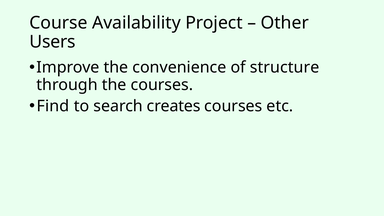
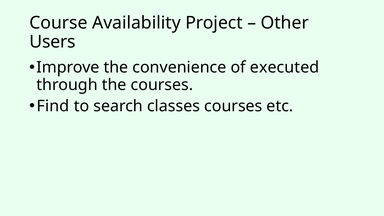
structure: structure -> executed (285, 67)
creates: creates -> classes (174, 106)
